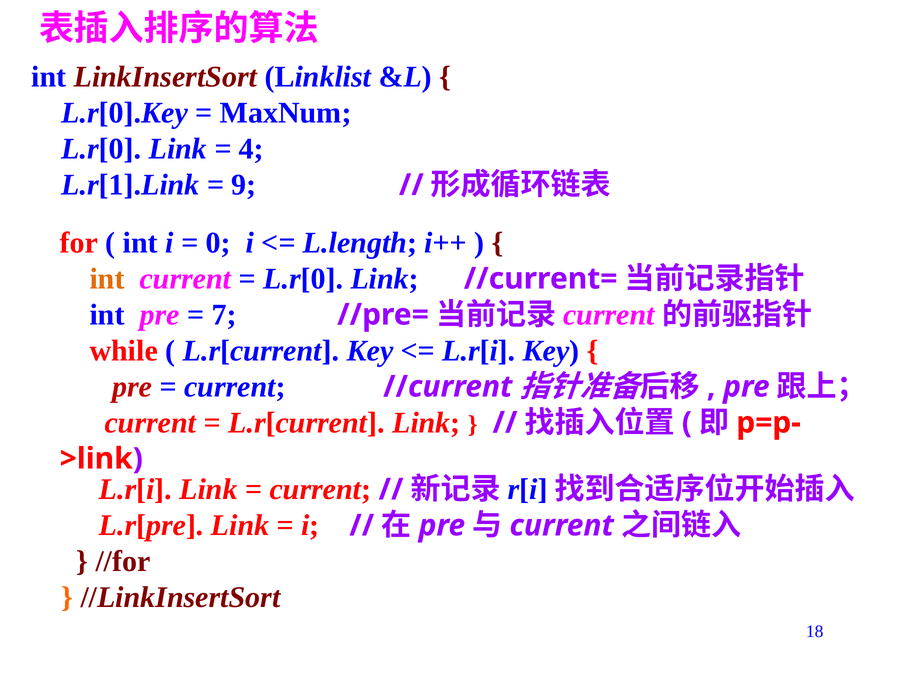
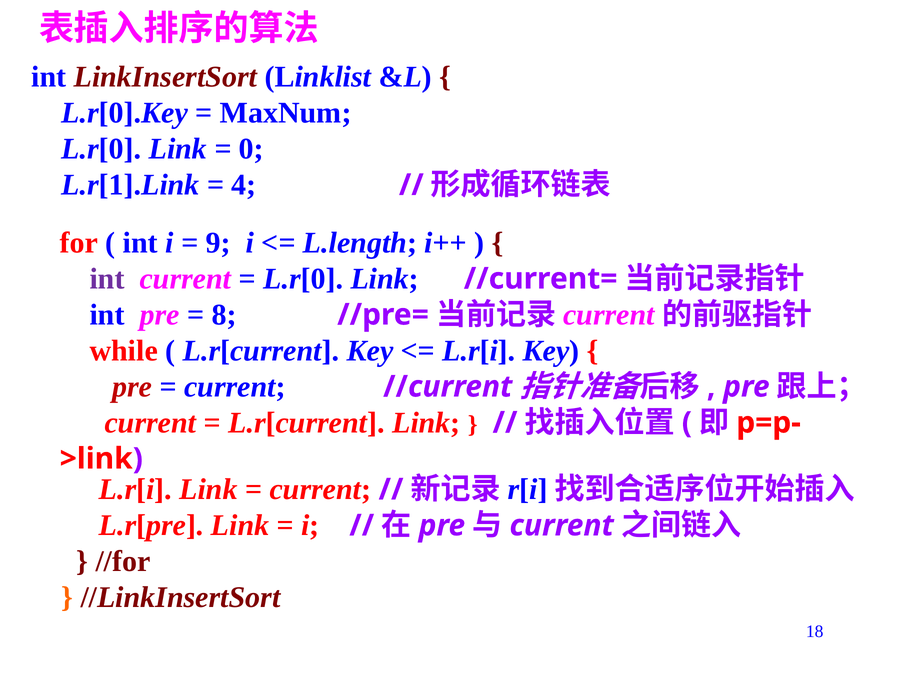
4: 4 -> 0 (251, 149)
9: 9 -> 4 (244, 185)
0: 0 -> 9 (218, 243)
int colour: orange -> purple (107, 279)
7: 7 -> 8 (224, 315)
